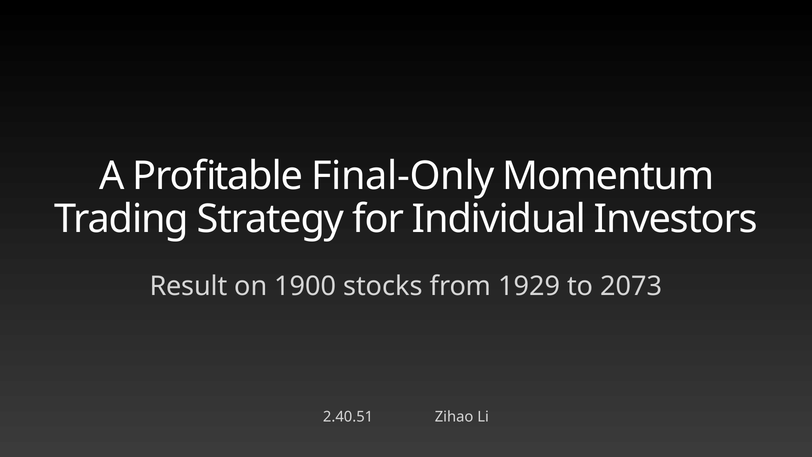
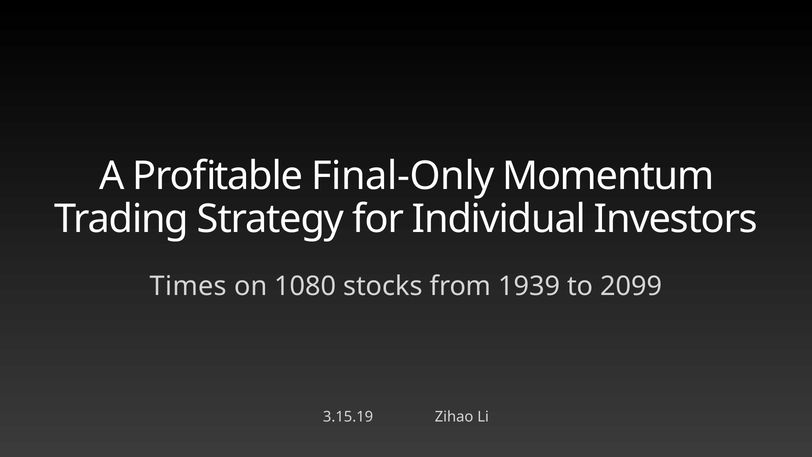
Result: Result -> Times (188, 286)
1900: 1900 -> 1080 (305, 286)
1929: 1929 -> 1939 (529, 286)
2073: 2073 -> 2099 (631, 286)
2.40.51: 2.40.51 -> 3.15.19 (348, 417)
